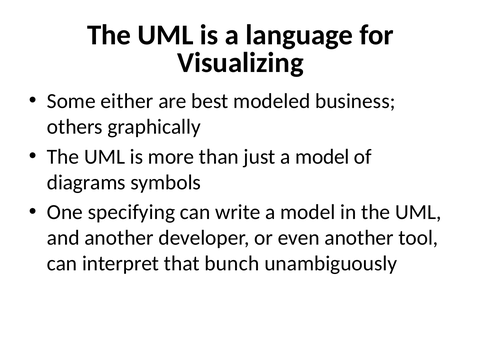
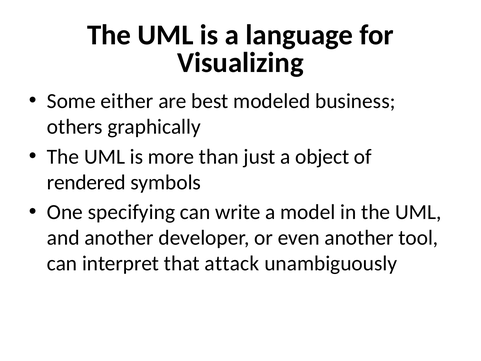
just a model: model -> object (322, 157)
diagrams: diagrams -> rendered (86, 182)
bunch: bunch -> attack (232, 263)
